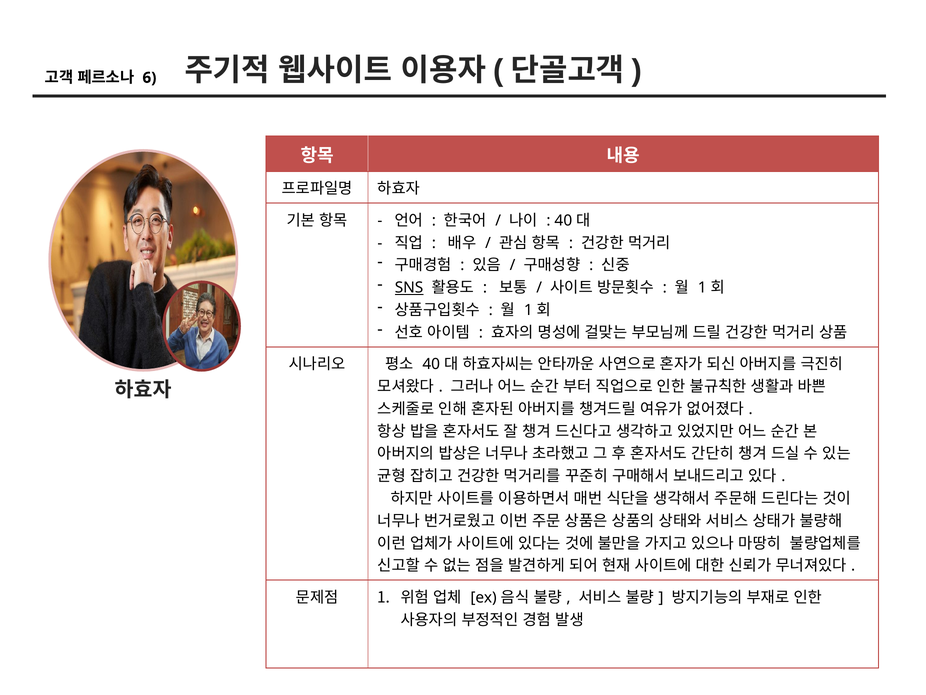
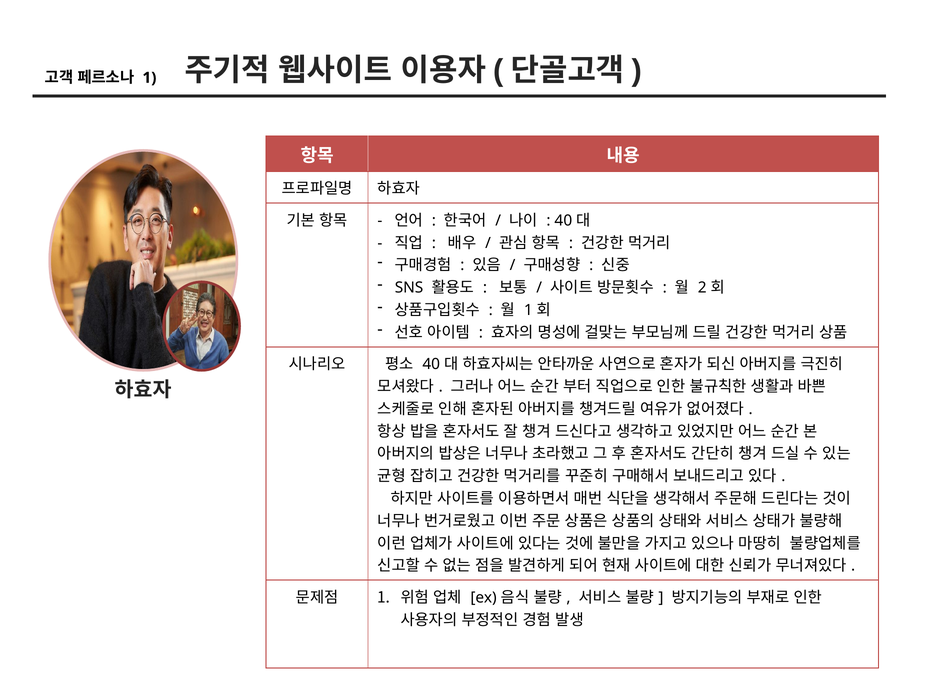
6: 6 -> 1 (149, 78)
SNS underline: present -> none (409, 288)
1: 1 -> 2 (702, 288)
